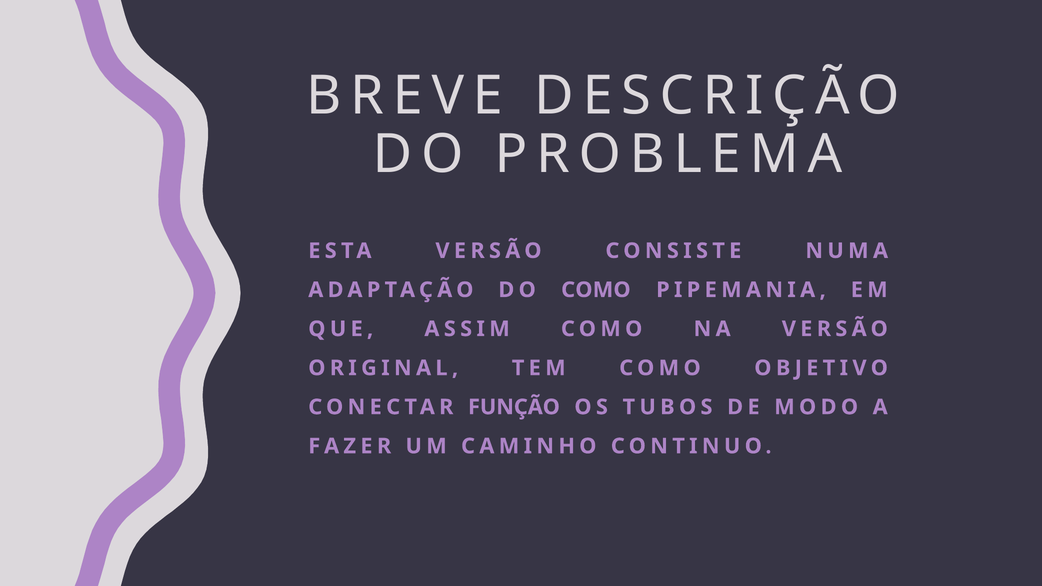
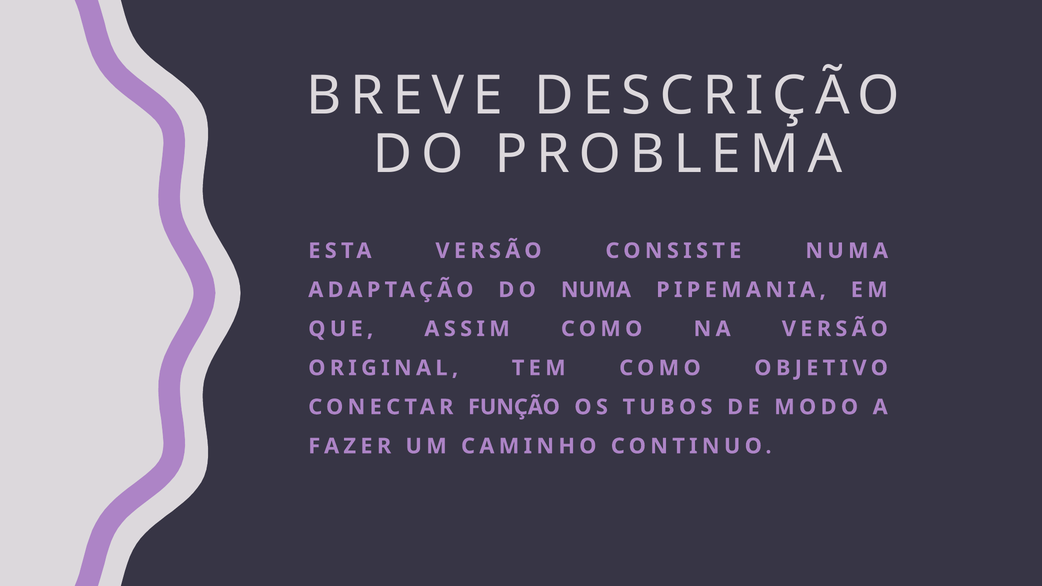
DO COMO: COMO -> NUMA (596, 290)
